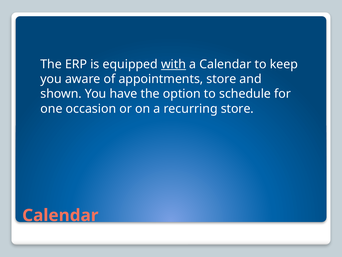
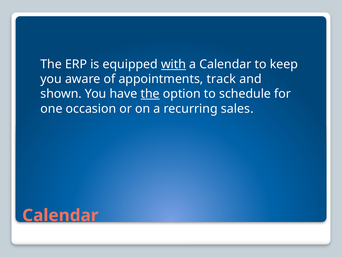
appointments store: store -> track (221, 79)
the underline: none -> present (150, 94)
recurring store: store -> sales (237, 109)
